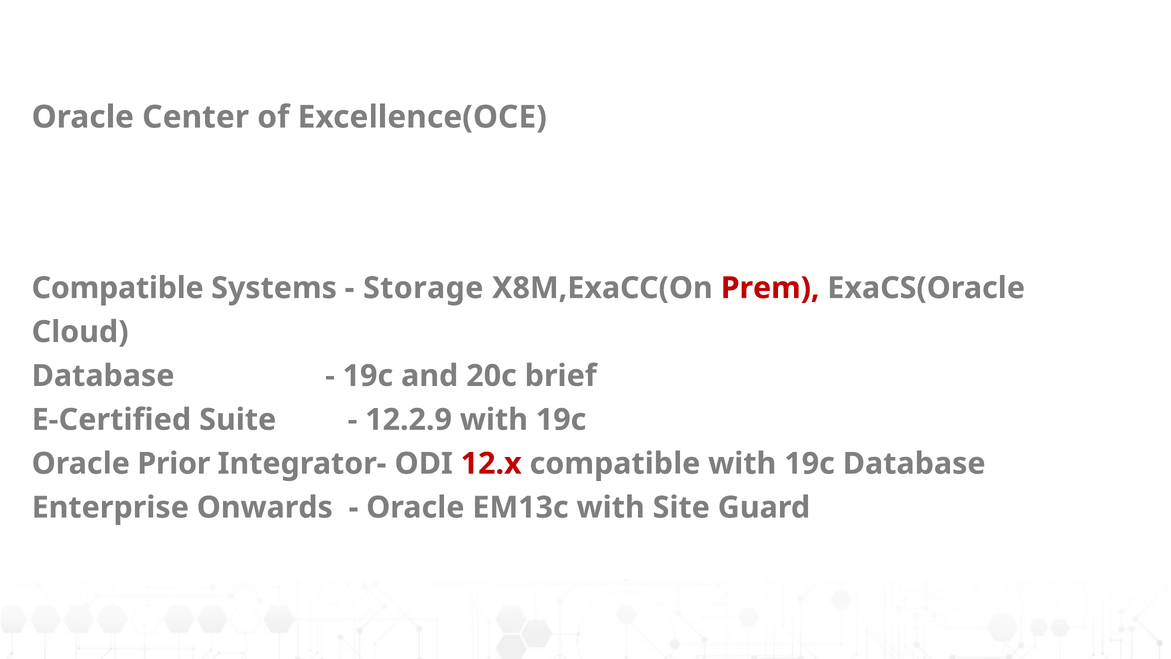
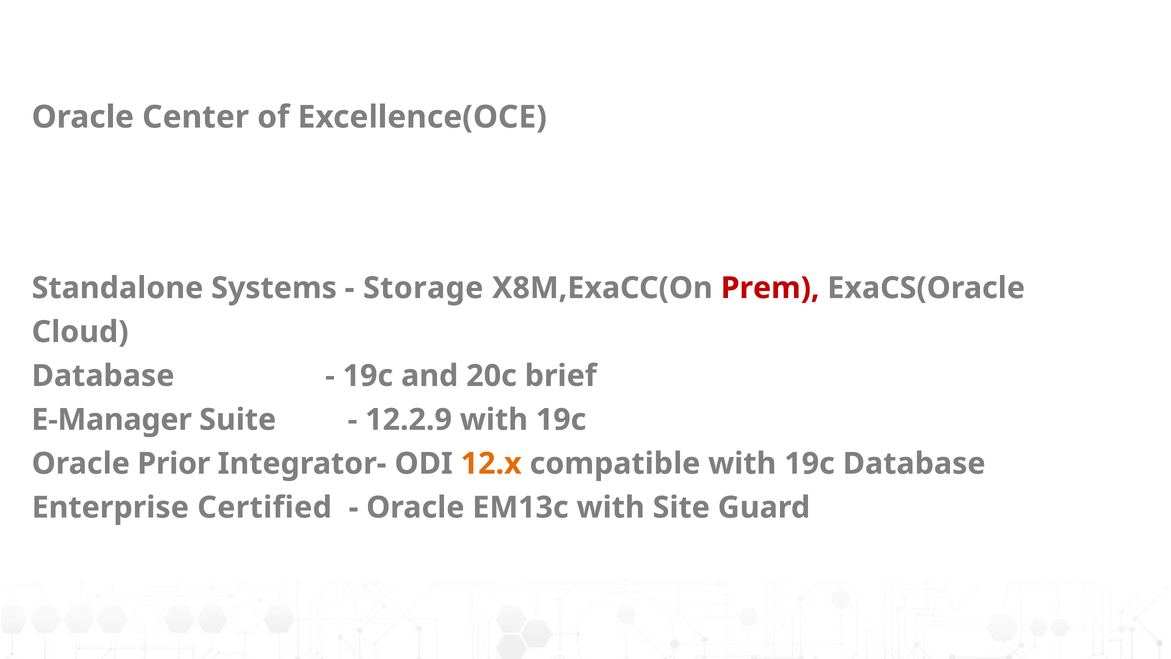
Compatible: Compatible -> Standalone (117, 288)
E-Certified: E-Certified -> E-Manager (112, 420)
12.x colour: red -> orange (491, 463)
Onwards: Onwards -> Certified (265, 507)
